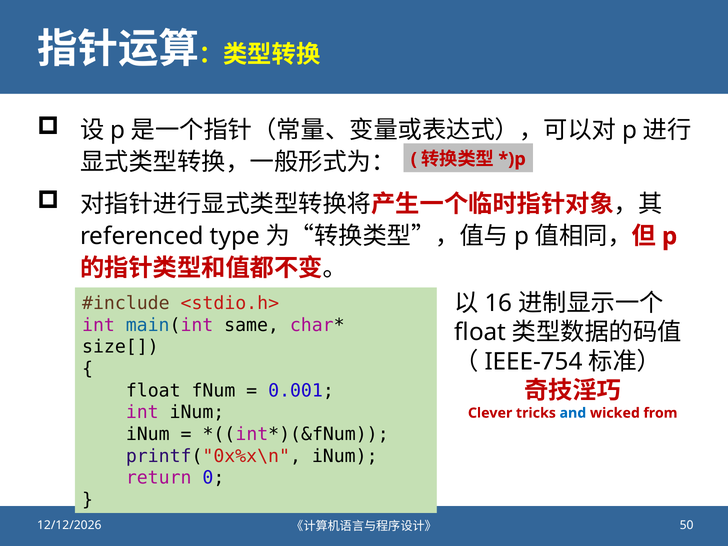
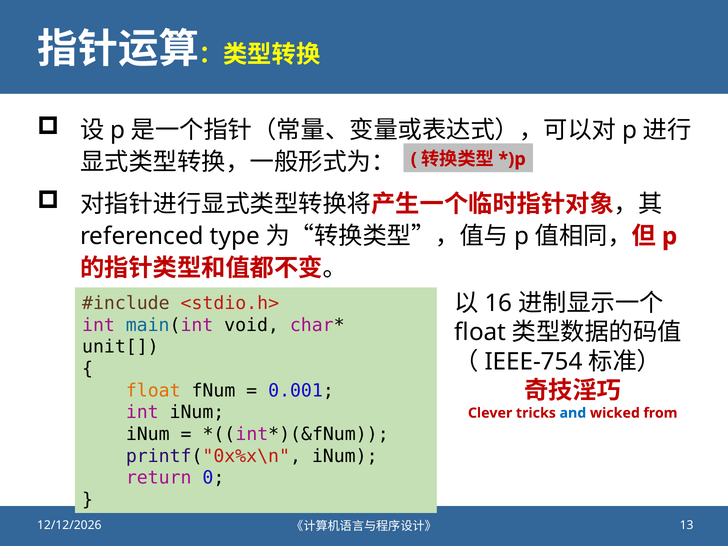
same: same -> void (252, 325)
size[: size[ -> unit[ (120, 347)
float colour: black -> orange (153, 391)
50: 50 -> 13 (687, 525)
